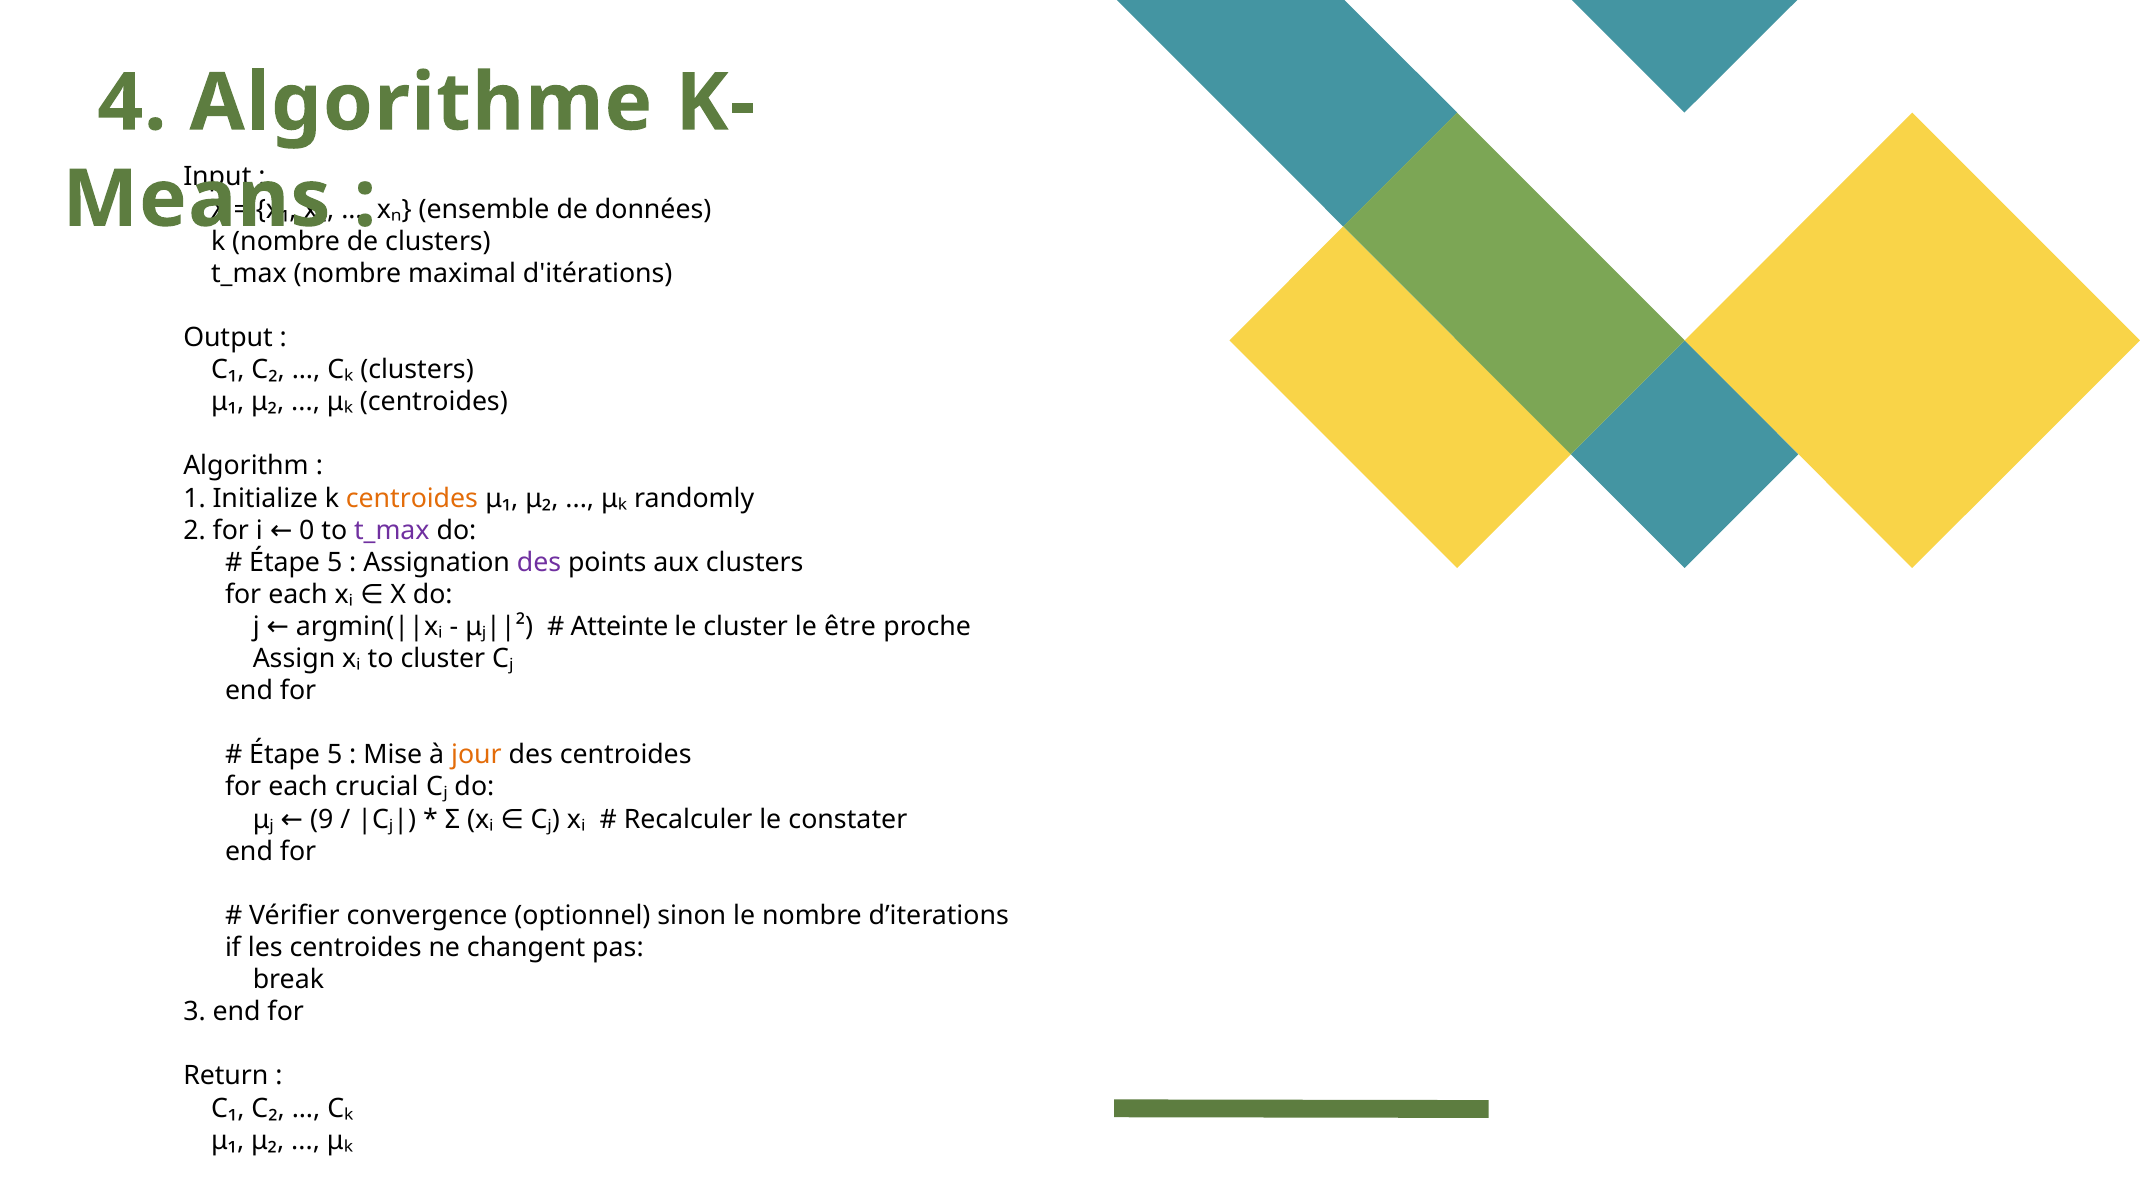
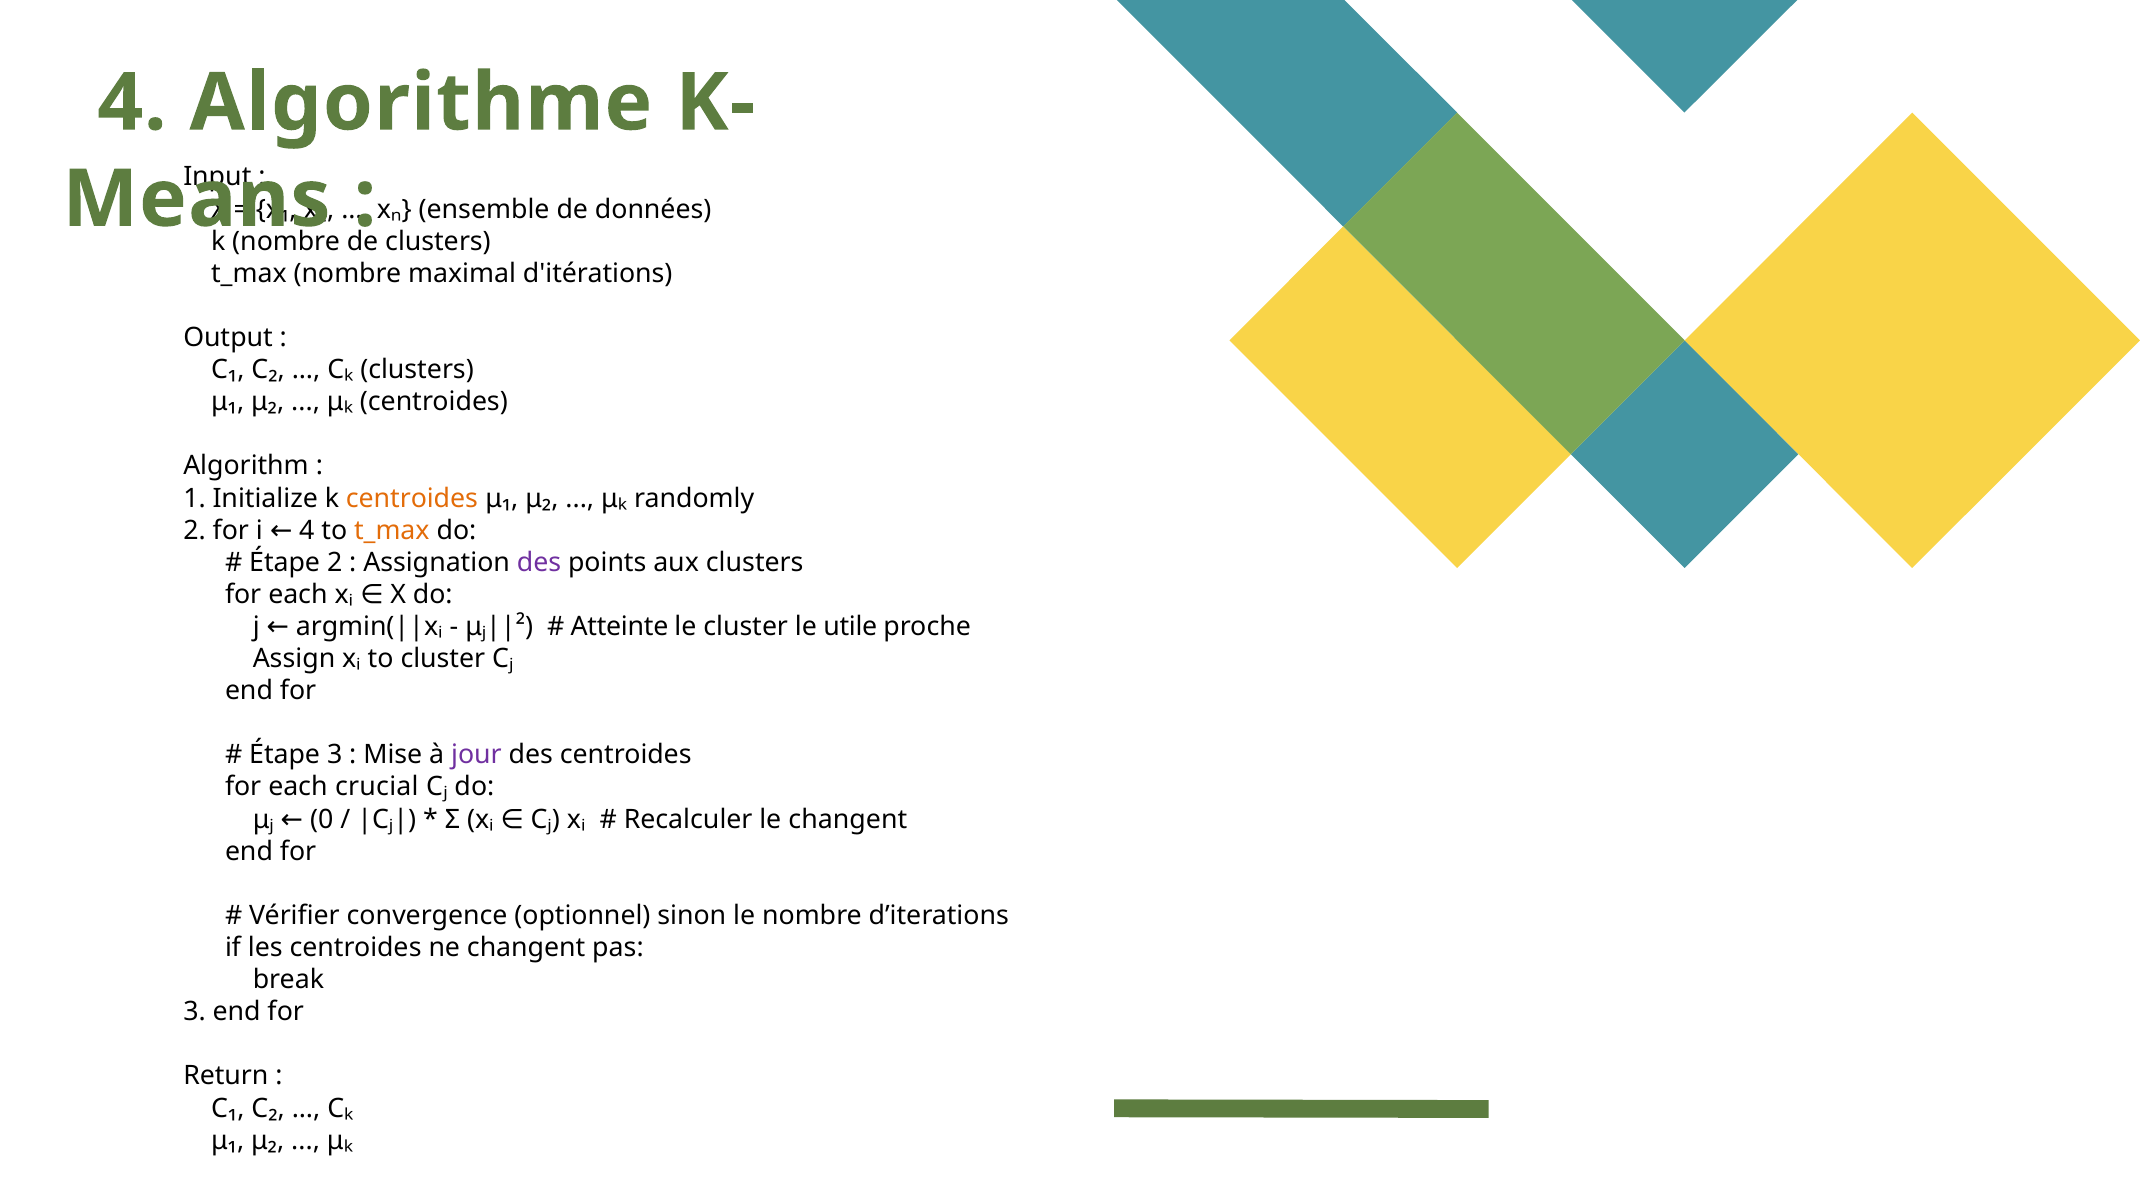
i 0: 0 -> 4 (307, 530)
t_max colour: purple -> orange (392, 530)
5: 5 -> 2 (335, 562)
être: être -> utile (850, 626)
5: 5 -> 3 (335, 755)
jour colour: orange -> purple (476, 755)
le constater: constater -> changent (848, 819)
9: 9 -> 0 (322, 819)
